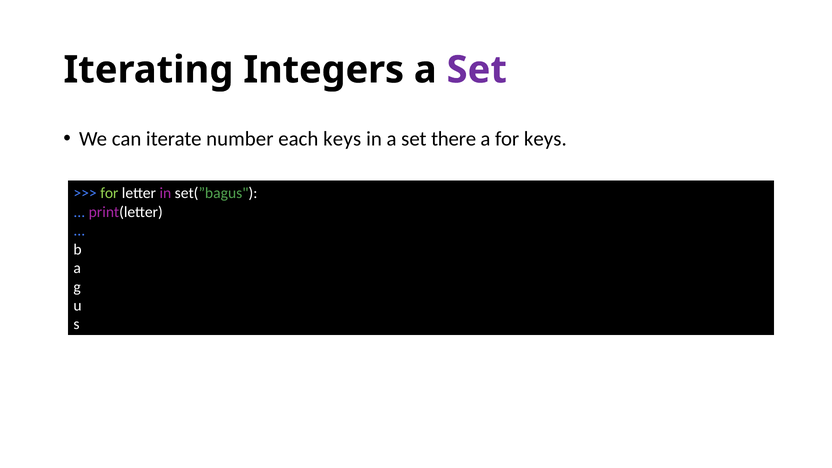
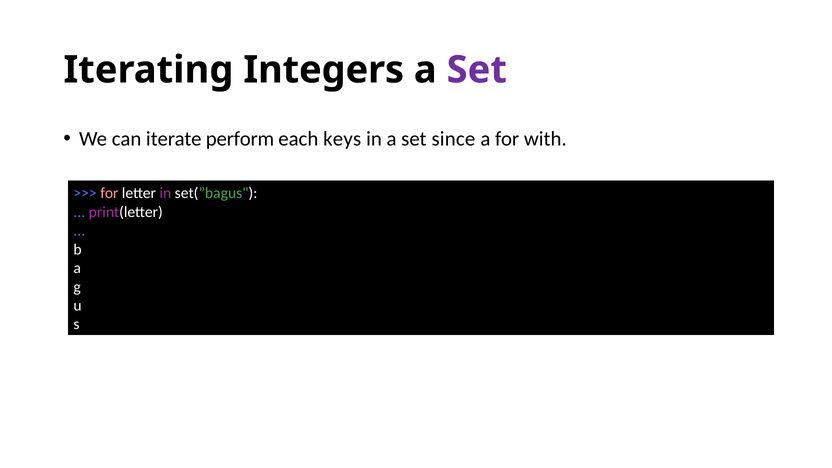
number: number -> perform (240, 139)
there: there -> since (453, 139)
for keys: keys -> with (545, 139)
for colour: light green -> pink (109, 193)
